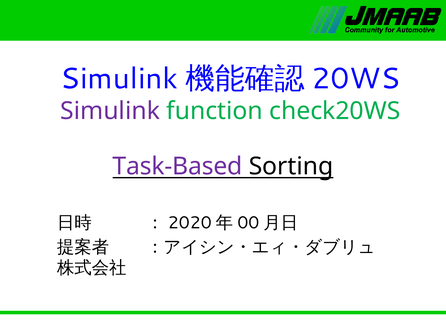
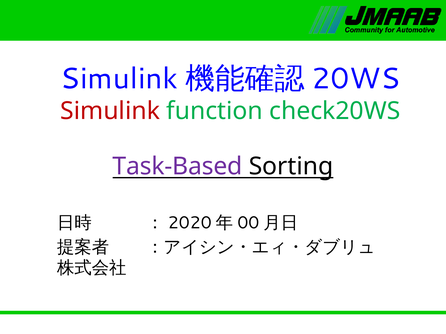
Simulink colour: purple -> red (110, 111)
